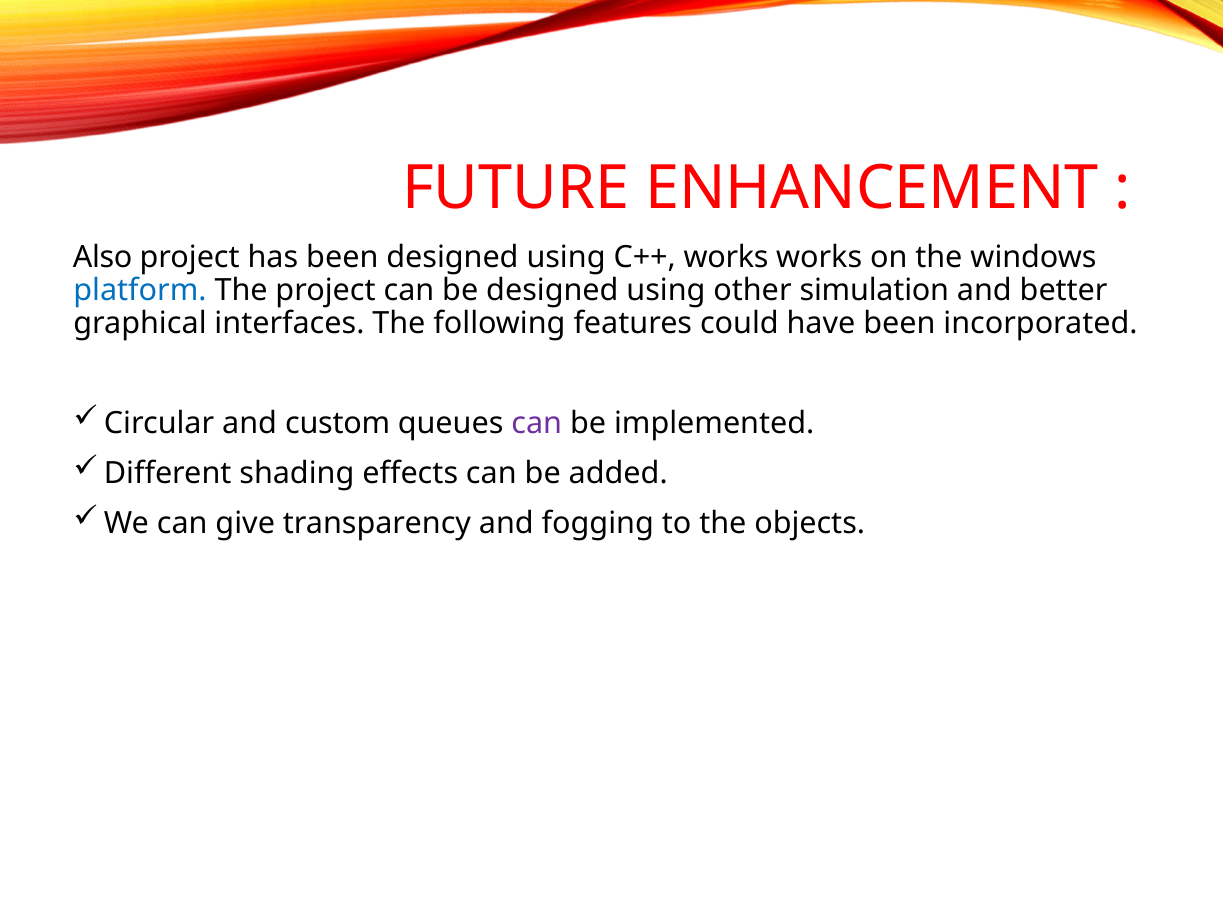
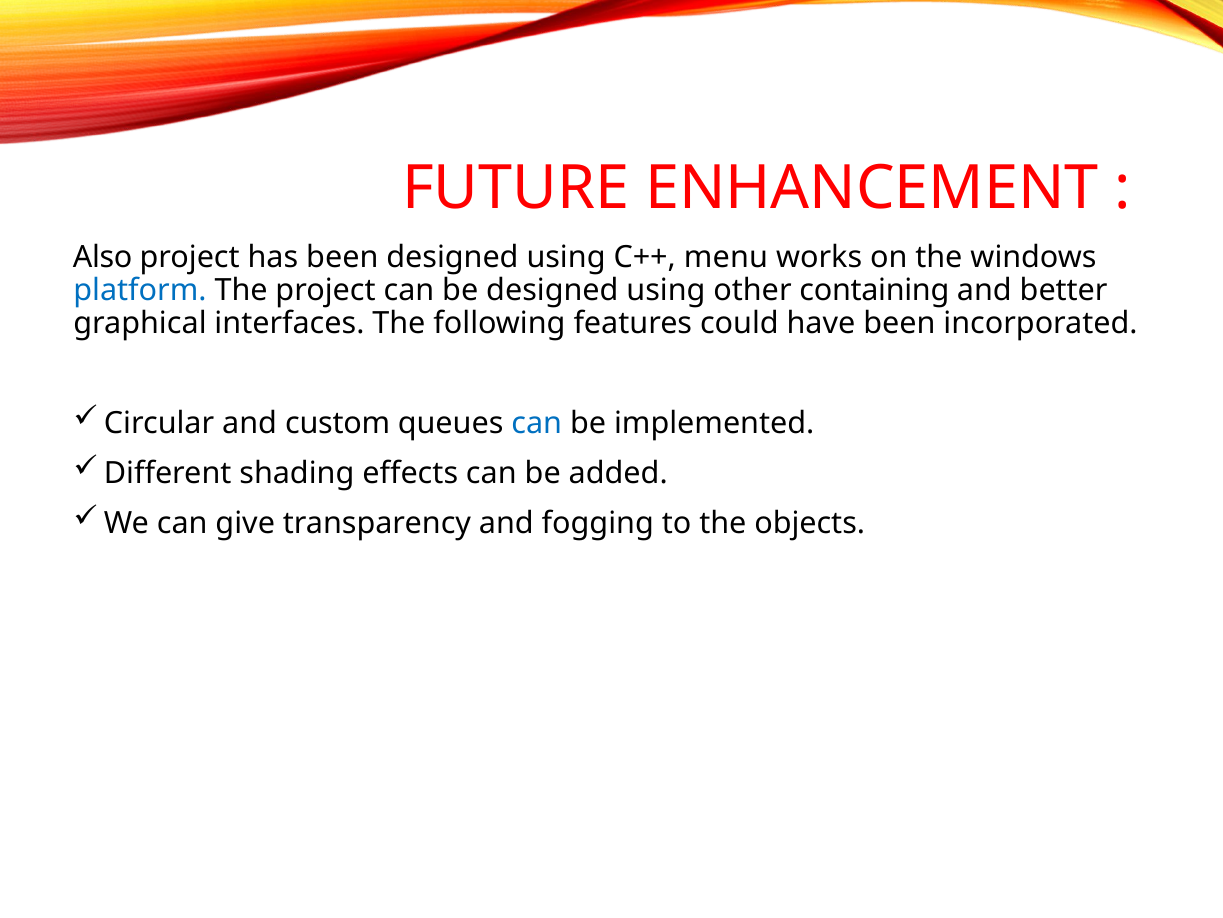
C++ works: works -> menu (726, 257)
simulation: simulation -> containing (874, 290)
can colour: purple -> blue (537, 423)
